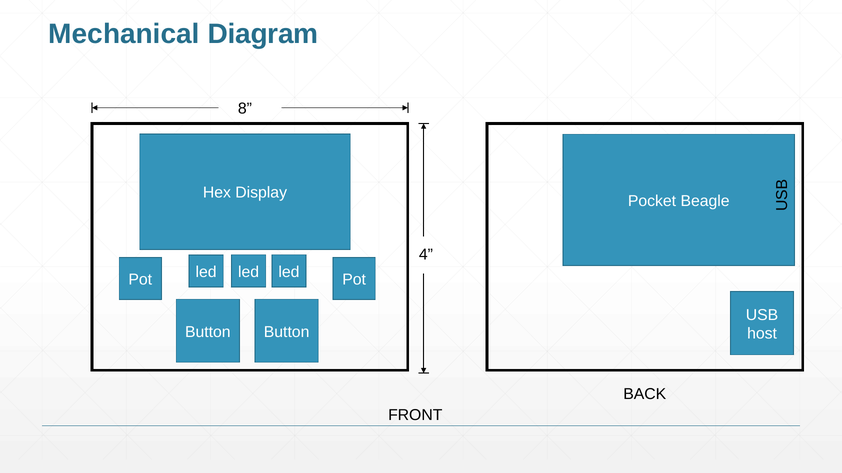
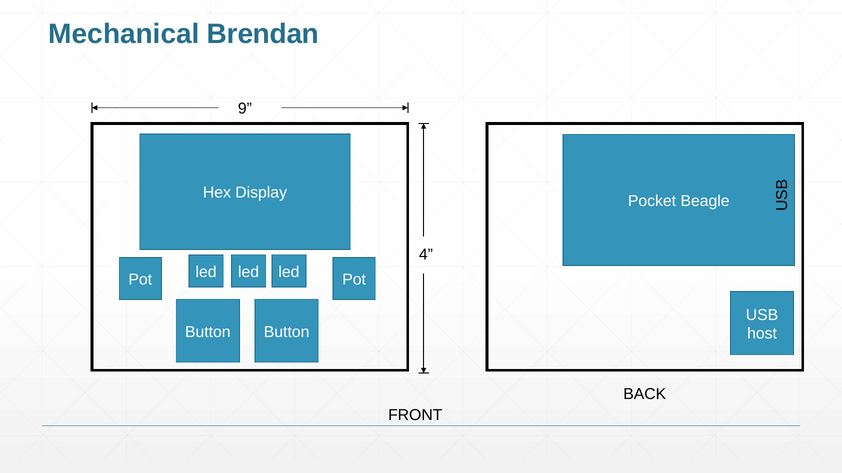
Diagram: Diagram -> Brendan (263, 34)
8: 8 -> 9 (245, 109)
